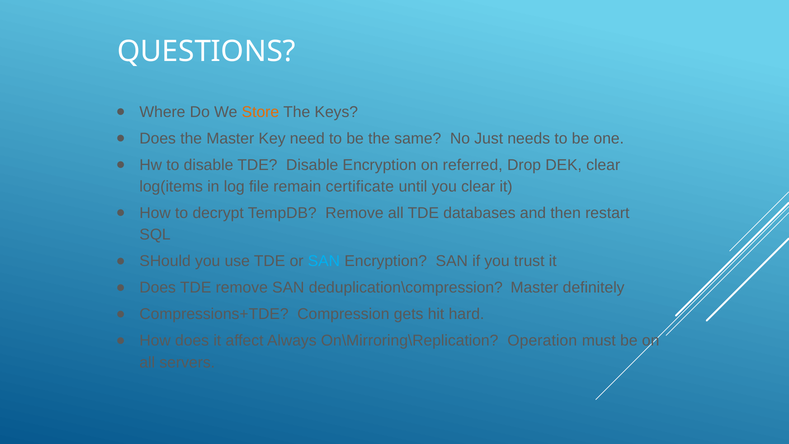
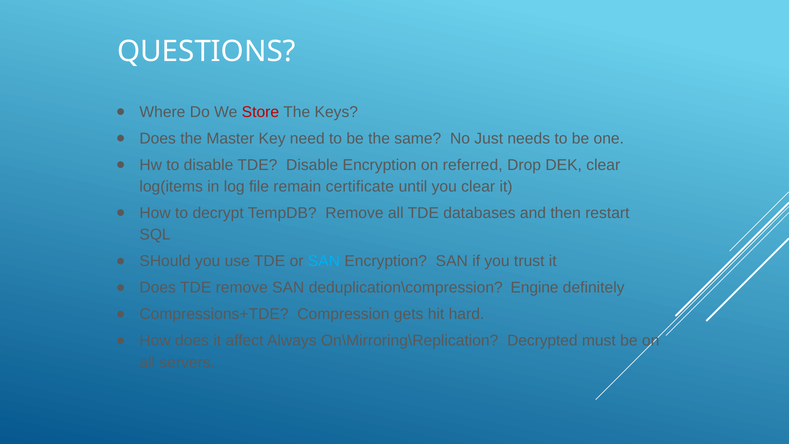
Store colour: orange -> red (260, 112)
deduplication\compression Master: Master -> Engine (535, 288)
Operation: Operation -> Decrypted (542, 341)
